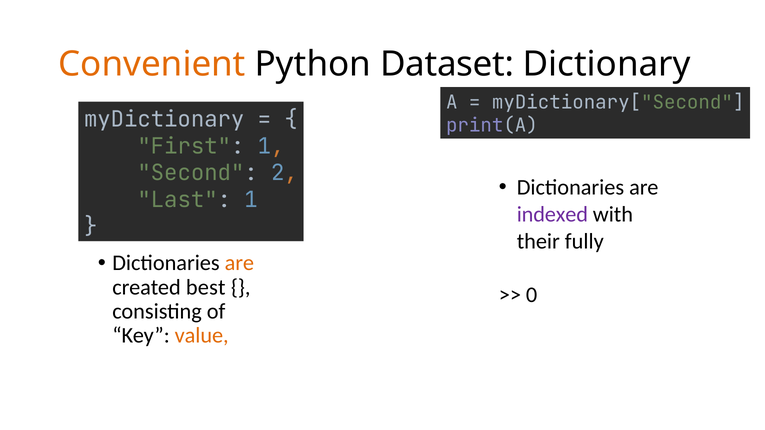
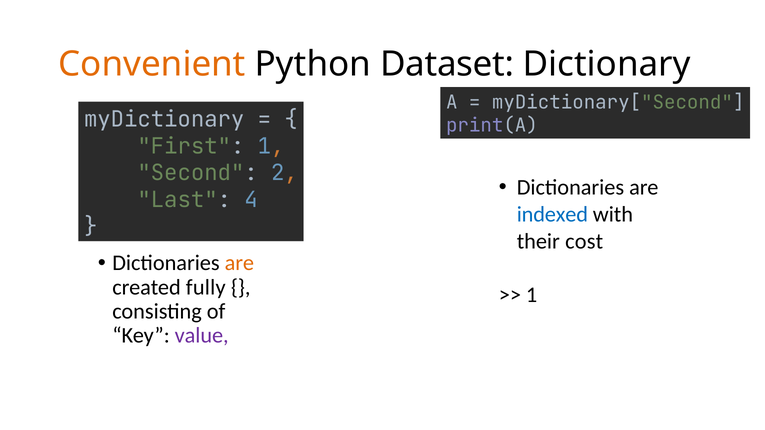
Last 1: 1 -> 4 (251, 200)
indexed colour: purple -> blue (552, 215)
fully: fully -> cost (584, 241)
best: best -> fully (206, 287)
0: 0 -> 1 (532, 295)
value colour: orange -> purple (202, 336)
